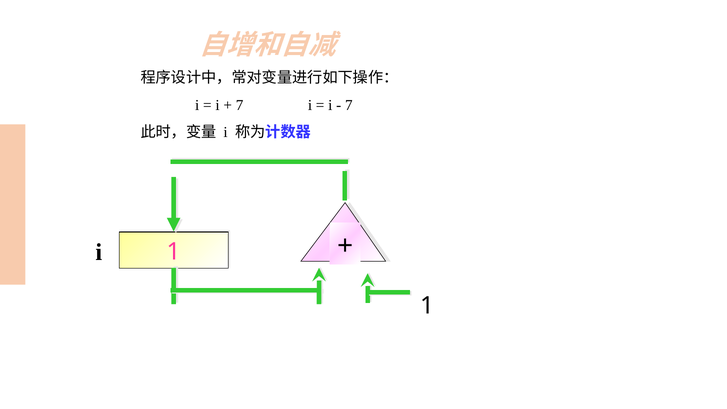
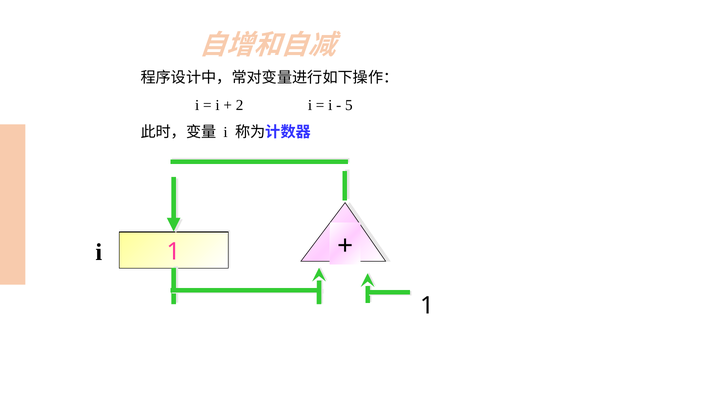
7: 7 -> 2 (240, 105)
7: 7 -> 5 (349, 105)
